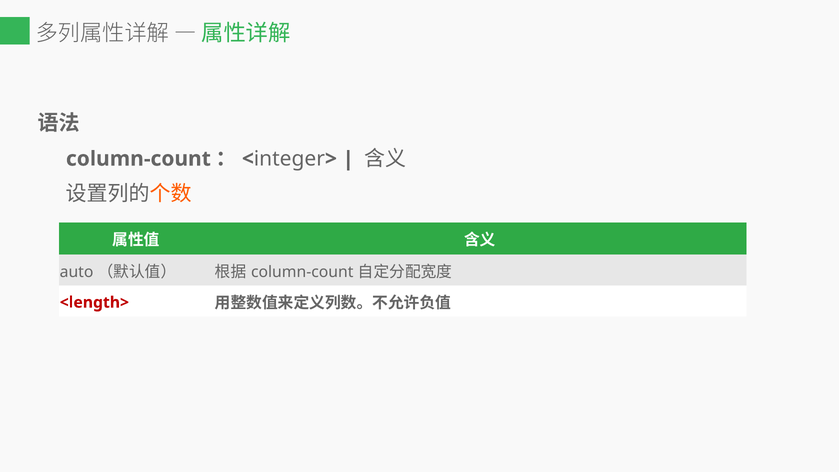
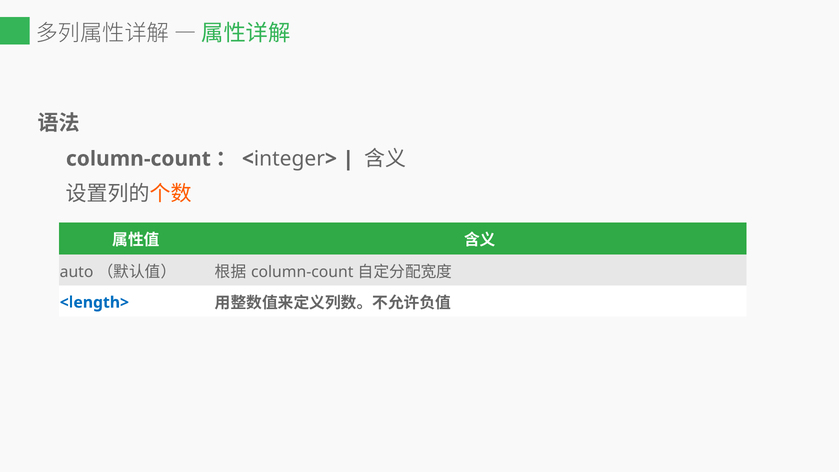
<length> colour: red -> blue (94, 302)
